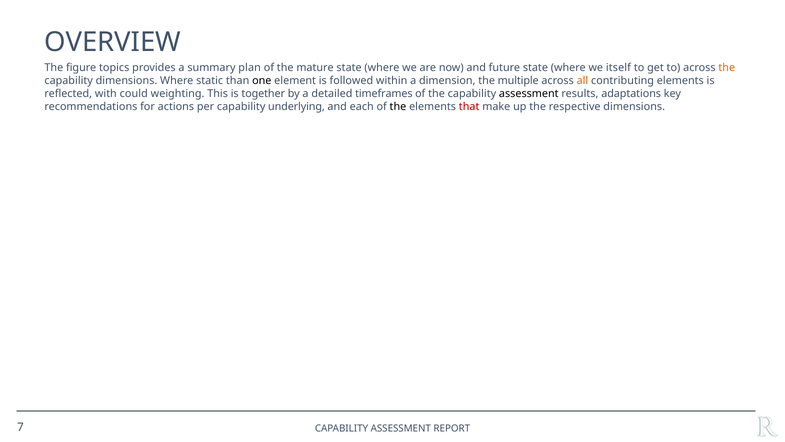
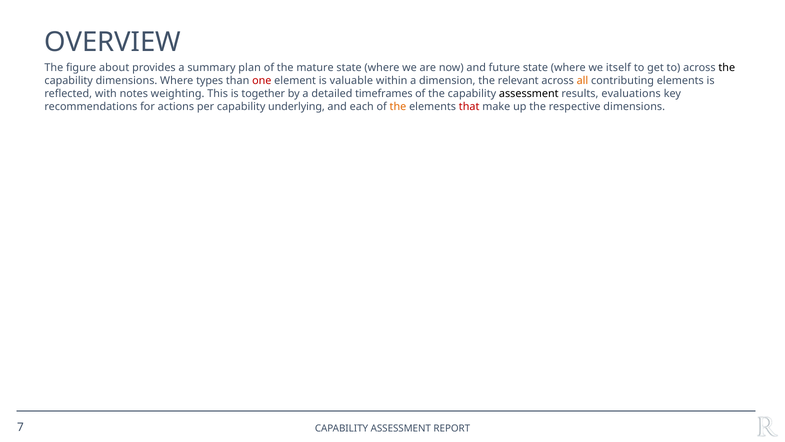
topics: topics -> about (114, 67)
the colour: orange -> black (727, 67)
static: static -> types (210, 80)
one colour: black -> red (262, 80)
followed: followed -> valuable (351, 80)
multiple: multiple -> relevant (518, 80)
could: could -> notes (134, 93)
adaptations: adaptations -> evaluations (631, 93)
the colour: black -> orange (398, 106)
